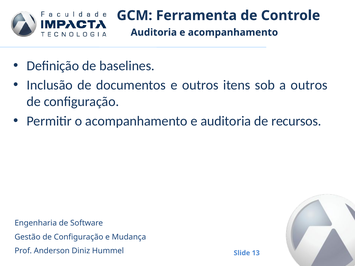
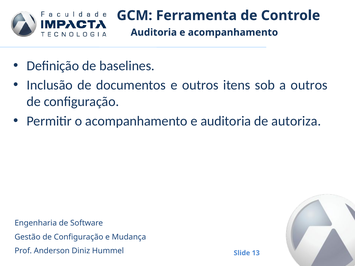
recursos: recursos -> autoriza (296, 121)
